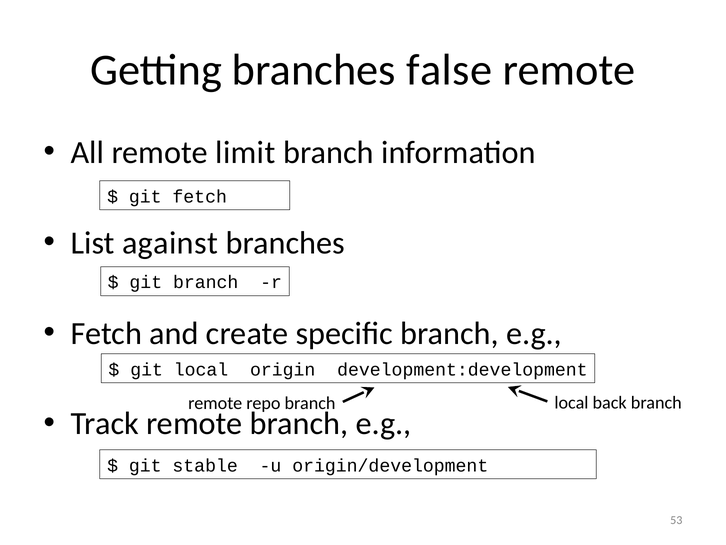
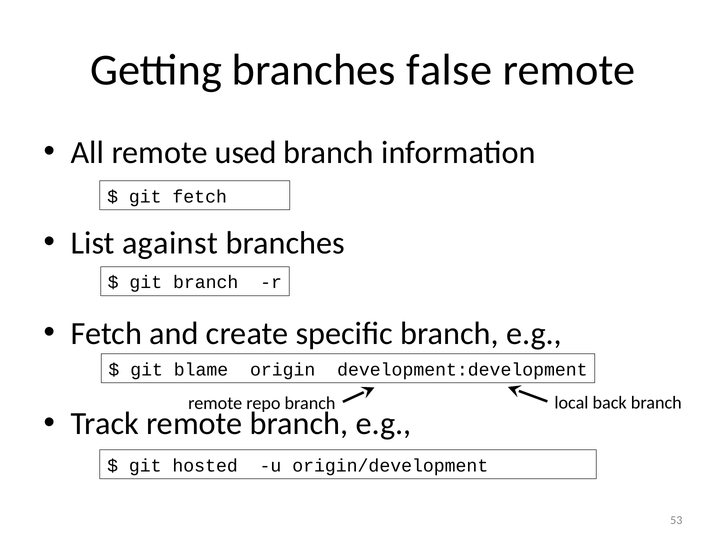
limit: limit -> used (246, 152)
git local: local -> blame (201, 369)
stable: stable -> hosted (205, 465)
